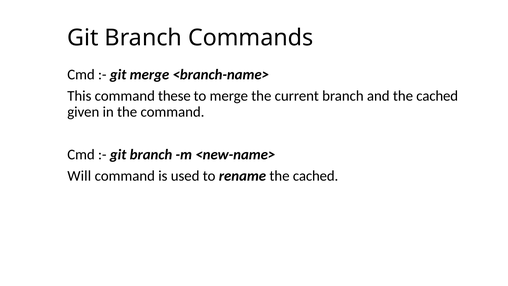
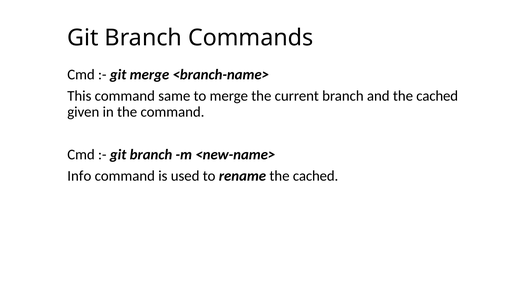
these: these -> same (174, 96)
Will: Will -> Info (79, 176)
